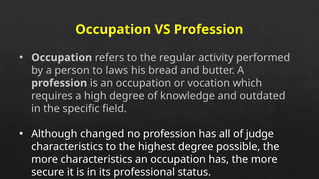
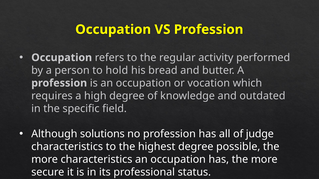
laws: laws -> hold (117, 70)
changed: changed -> solutions (102, 134)
